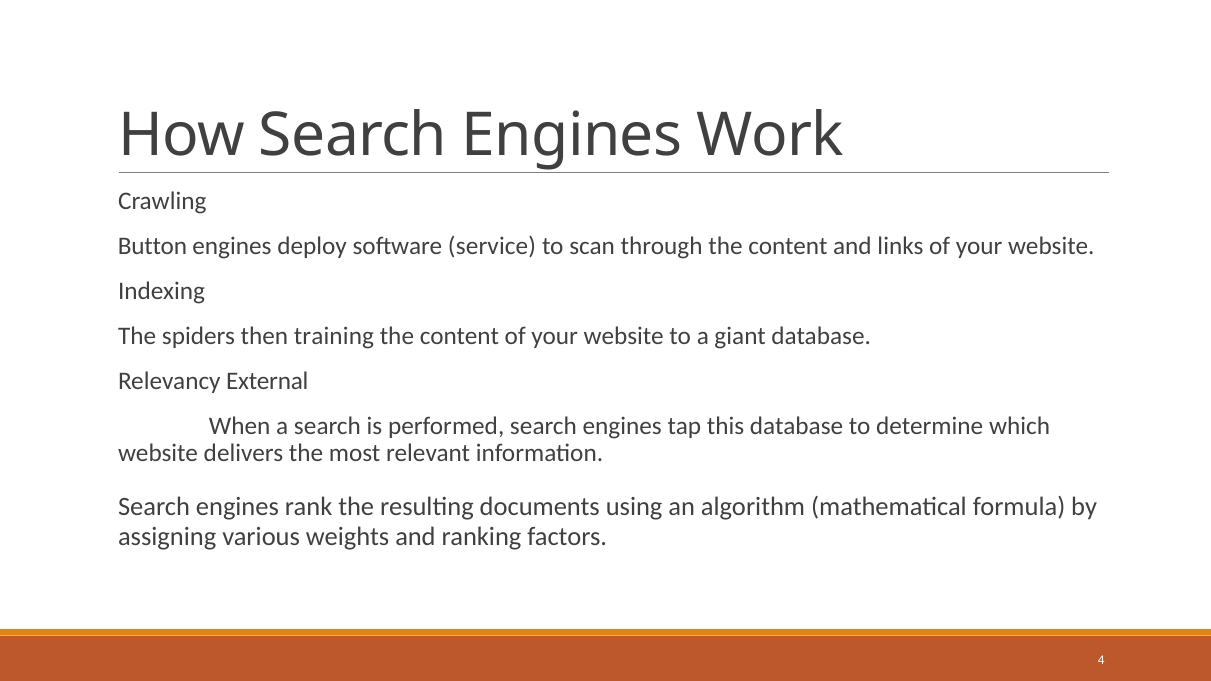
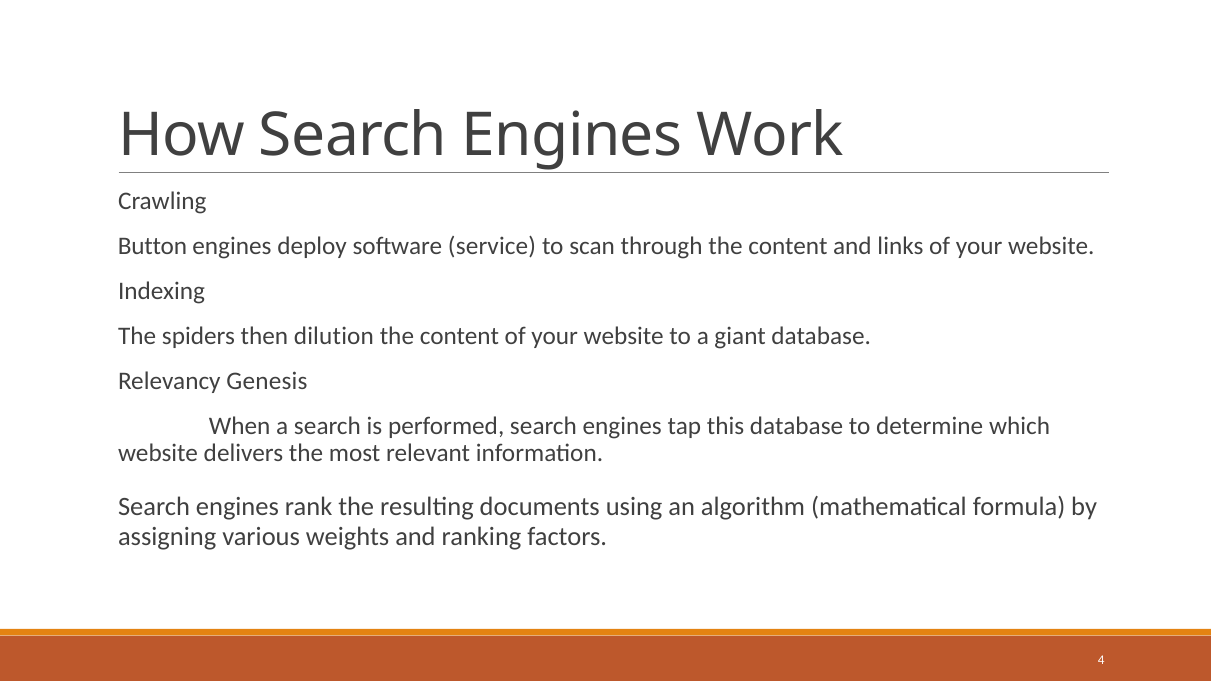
training: training -> dilution (334, 336)
External: External -> Genesis (267, 381)
